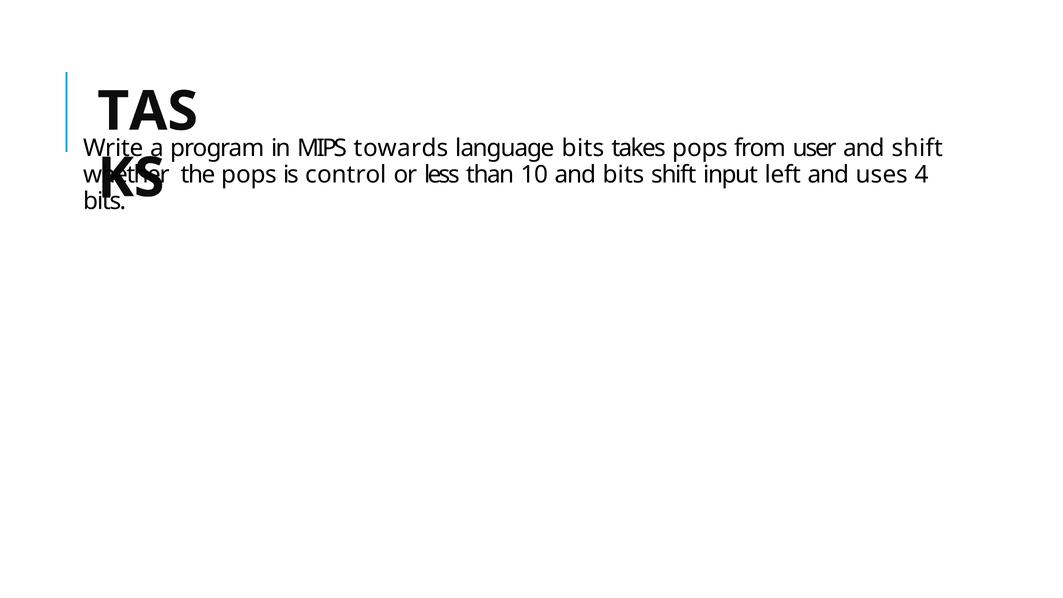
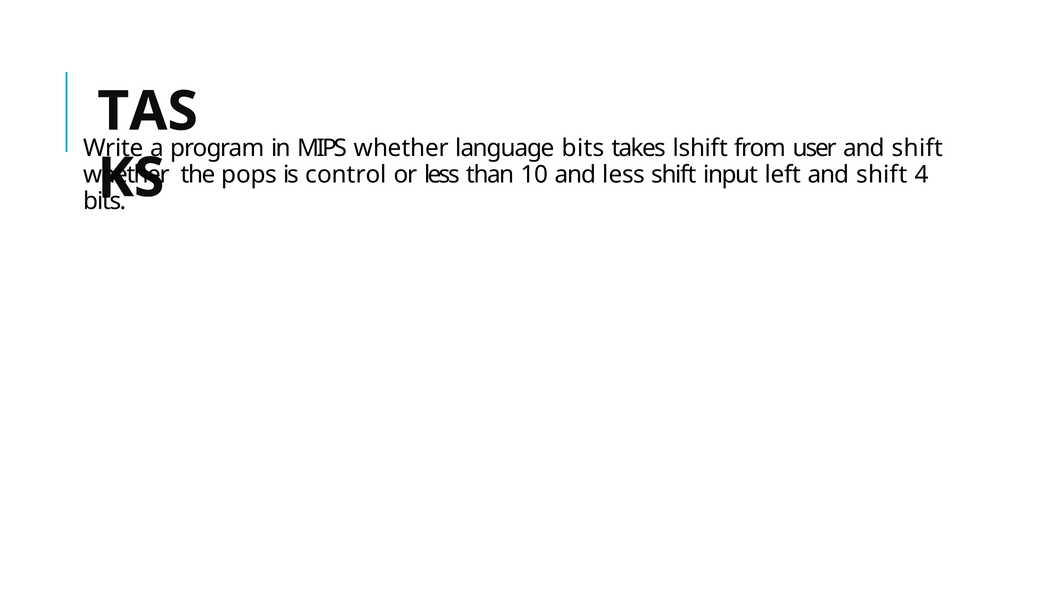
MIPS towards: towards -> whether (401, 148)
takes pops: pops -> lshift (700, 148)
and bits: bits -> less (624, 175)
left and uses: uses -> shift (882, 175)
